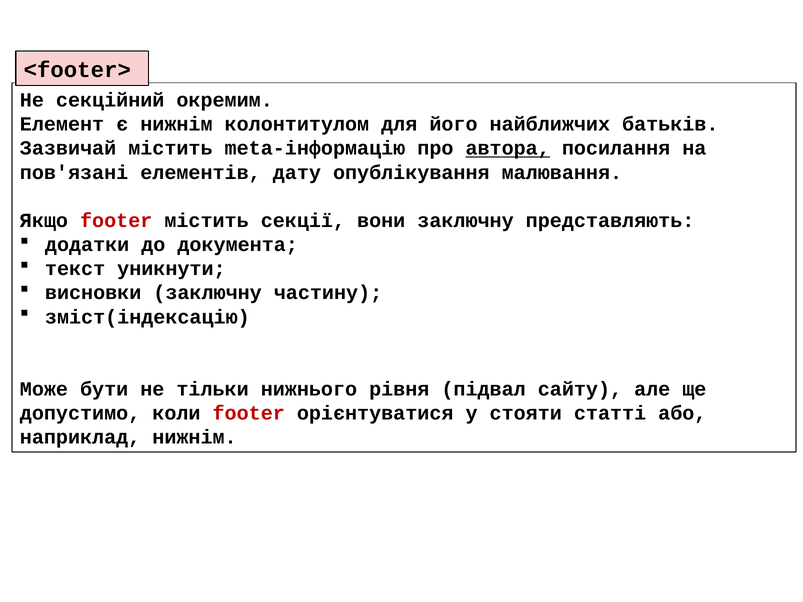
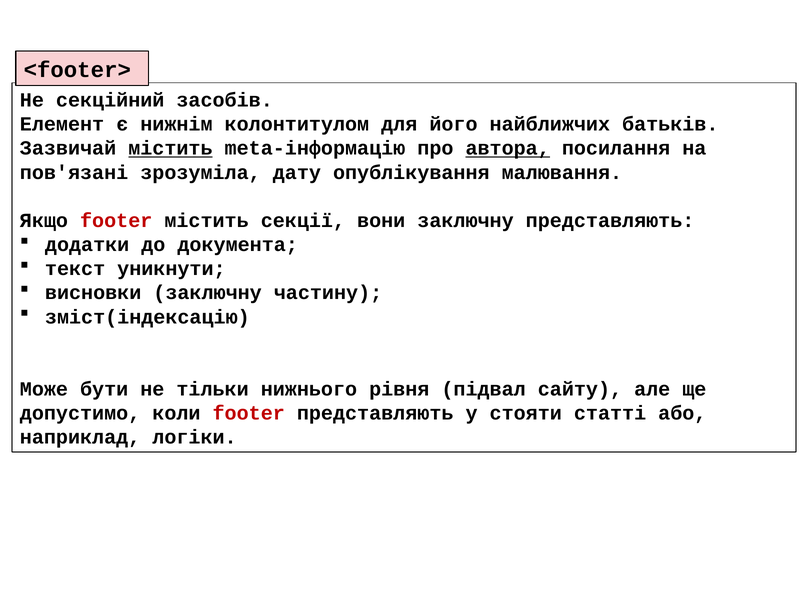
окремим: окремим -> засобів (225, 100)
містить underline: none -> present (170, 148)
елементів: елементів -> зрозуміла (201, 173)
footer орієнтуватися: орієнтуватися -> представляють (375, 413)
наприклад нижнім: нижнім -> логіки (195, 437)
